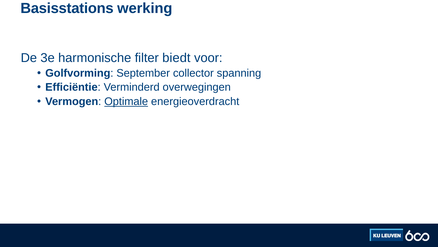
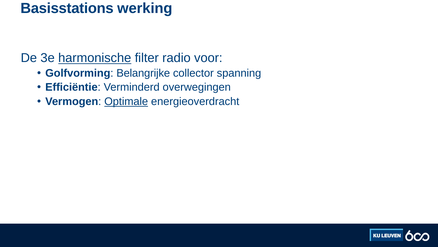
harmonische underline: none -> present (95, 58)
biedt: biedt -> radio (177, 58)
September: September -> Belangrijke (143, 73)
